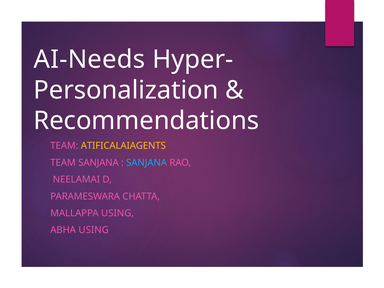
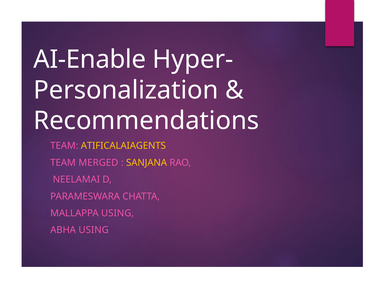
AI-Needs: AI-Needs -> AI-Enable (90, 59)
TEAM SANJANA: SANJANA -> MERGED (98, 163)
SANJANA colour: light blue -> yellow (147, 163)
